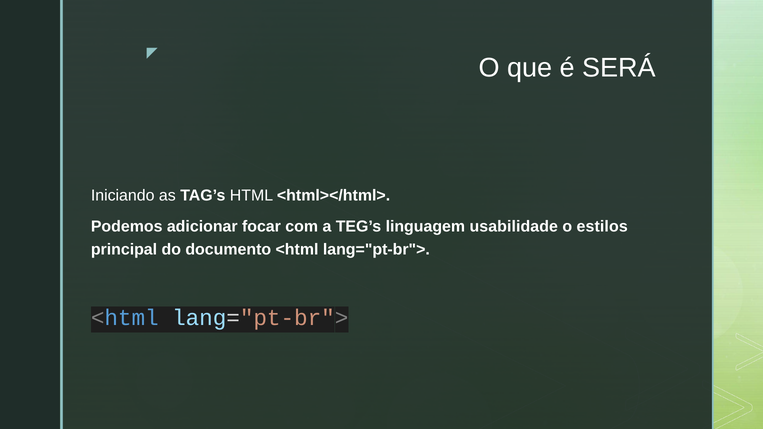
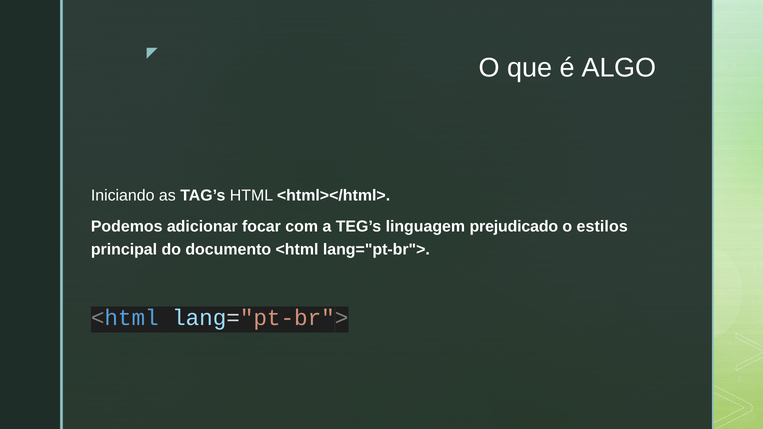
SERÁ: SERÁ -> ALGO (619, 68)
usabilidade: usabilidade -> prejudicado (514, 227)
